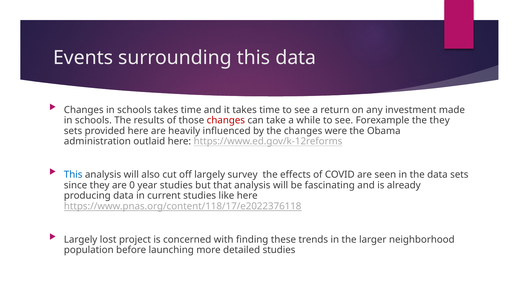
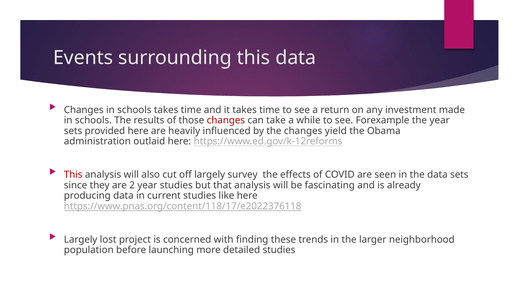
the they: they -> year (440, 120)
were: were -> yield (336, 131)
This colour: blue -> red (73, 175)
0: 0 -> 2 (132, 185)
